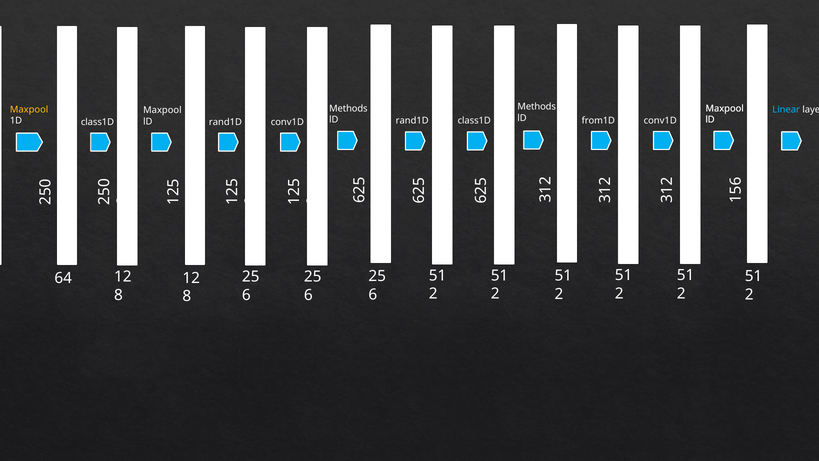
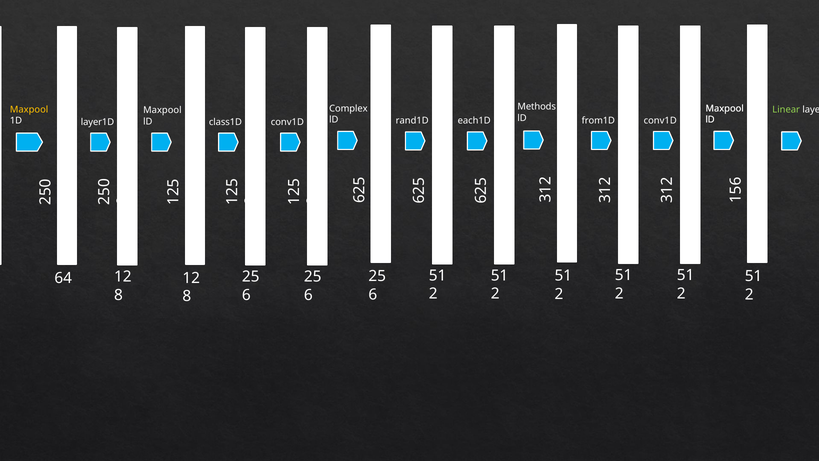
Methods: Methods -> Complex (348, 109)
Linear colour: light blue -> light green (786, 110)
class1D: class1D -> each1D (474, 121)
class1D: class1D -> layer1D (97, 122)
rand1D: rand1D -> class1D (225, 122)
